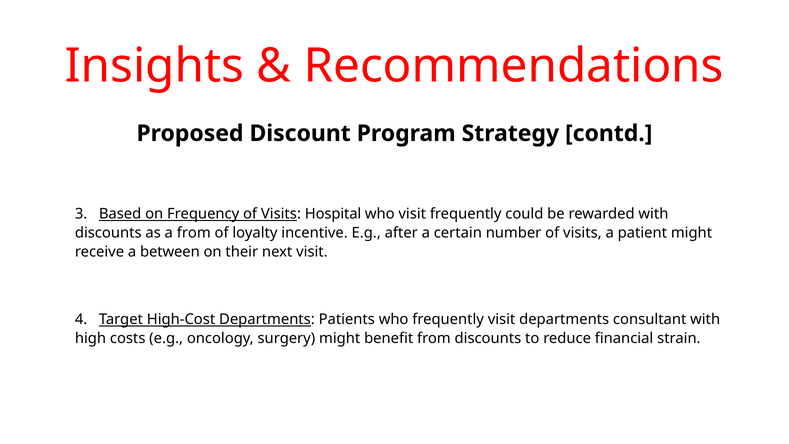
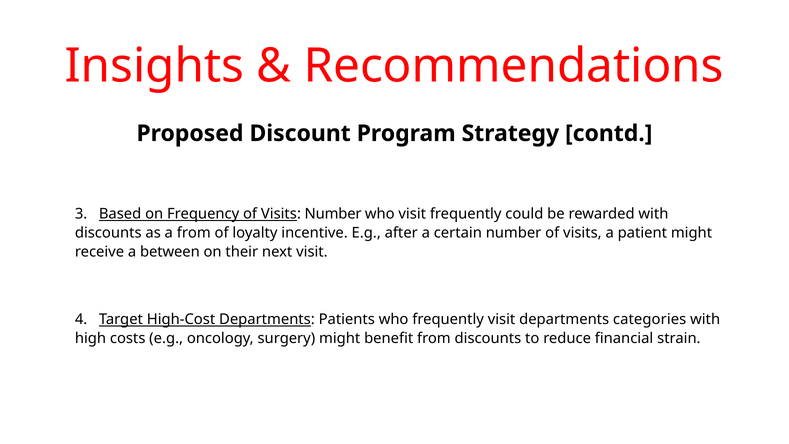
Visits Hospital: Hospital -> Number (333, 214)
consultant: consultant -> categories (650, 319)
